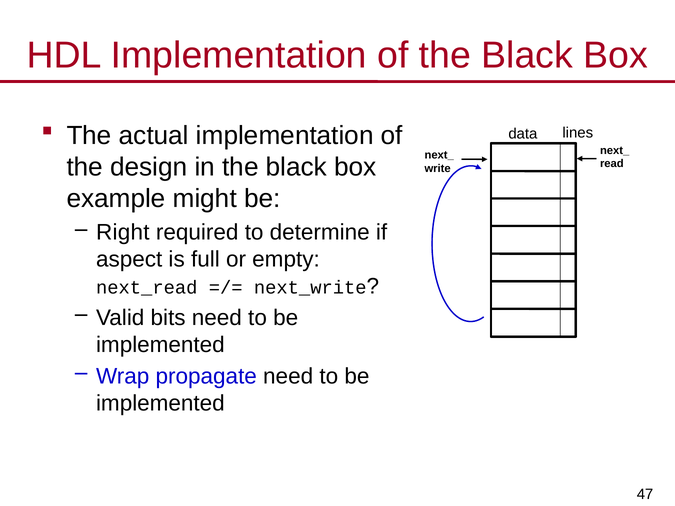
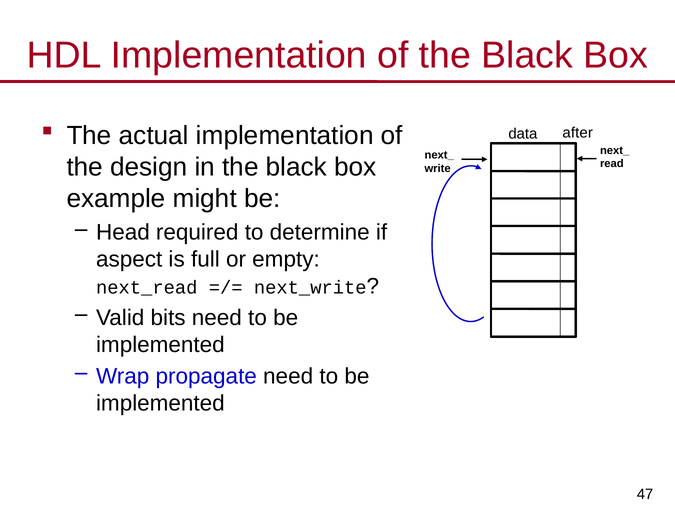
lines: lines -> after (578, 133)
Right: Right -> Head (123, 232)
